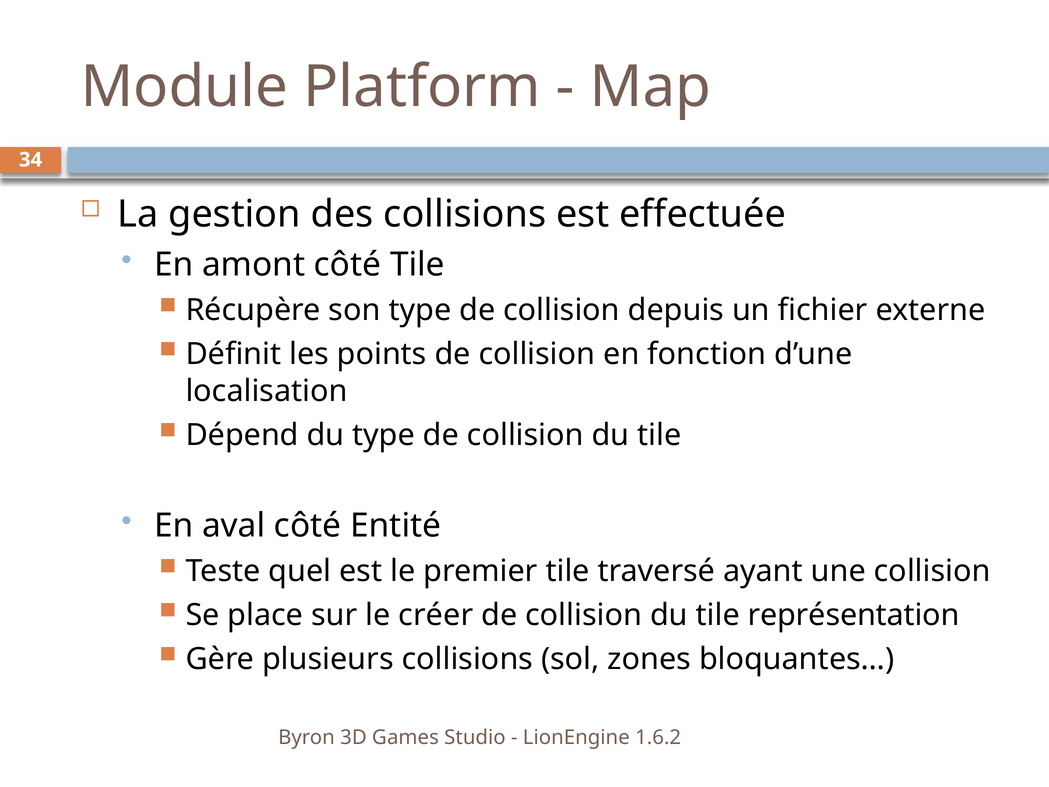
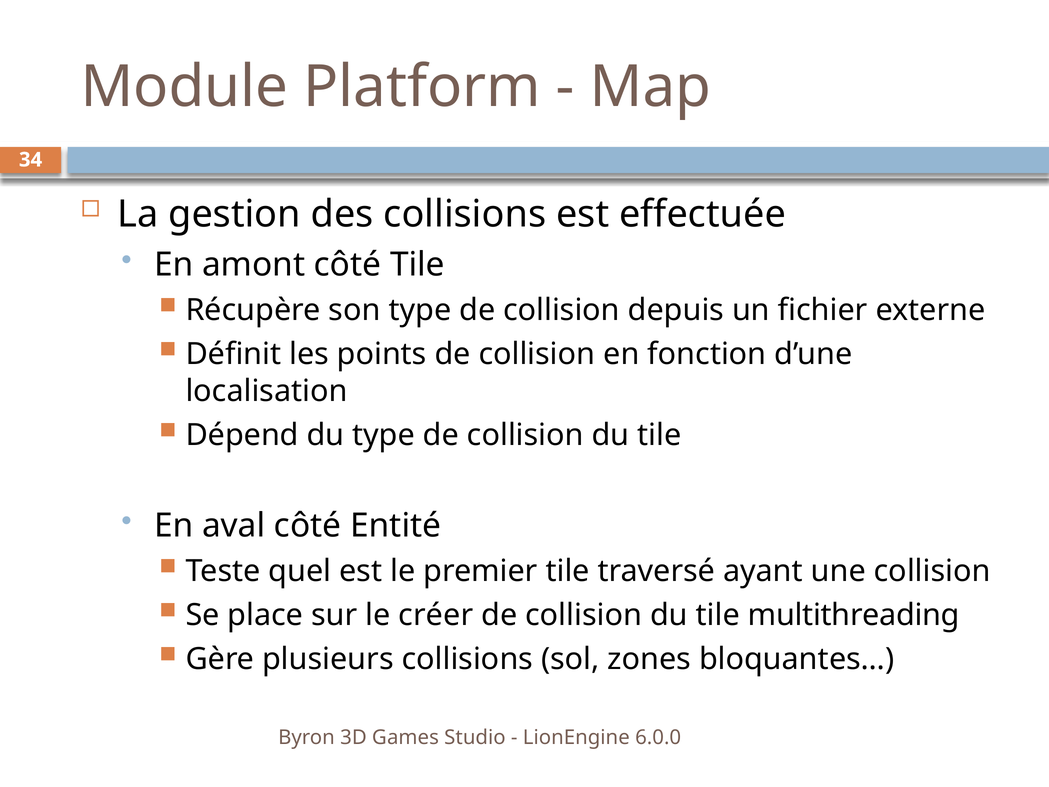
représentation: représentation -> multithreading (854, 615)
1.6.2: 1.6.2 -> 6.0.0 (658, 737)
